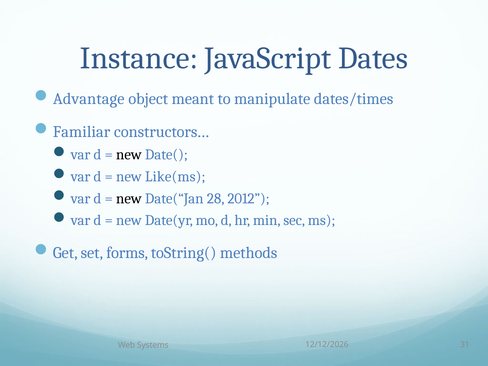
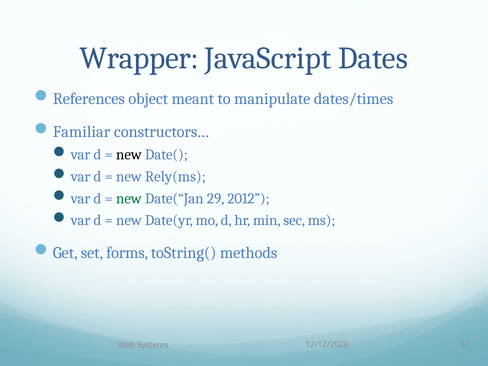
Instance: Instance -> Wrapper (139, 58)
Advantage: Advantage -> References (89, 99)
Like(ms: Like(ms -> Rely(ms (175, 176)
new colour: black -> green (129, 198)
28: 28 -> 29 (216, 198)
